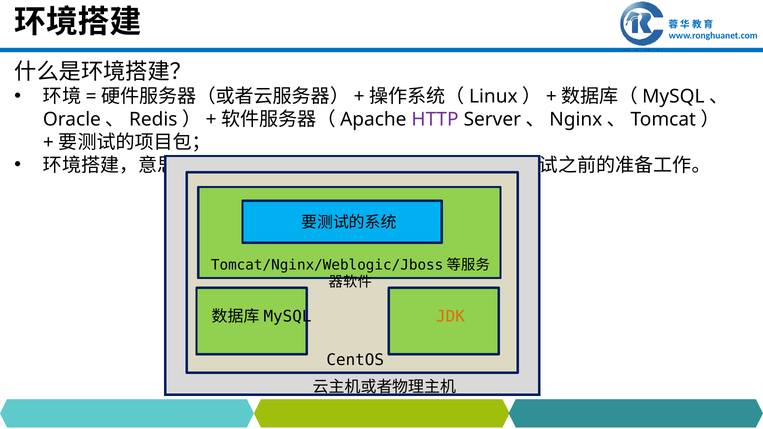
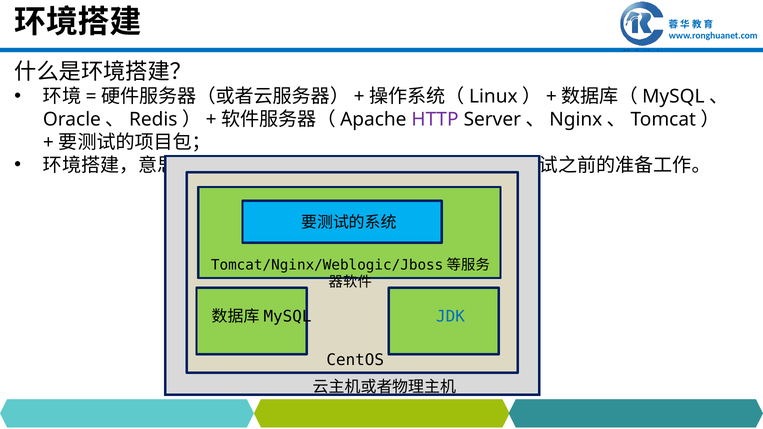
JDK colour: orange -> blue (450, 317)
